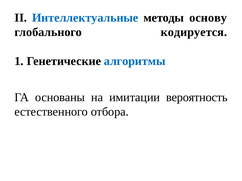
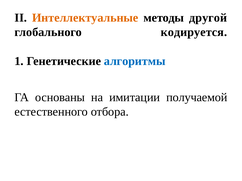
Интеллектуальные colour: blue -> orange (85, 18)
основу: основу -> другой (208, 18)
вероятность: вероятность -> получаемой (197, 98)
